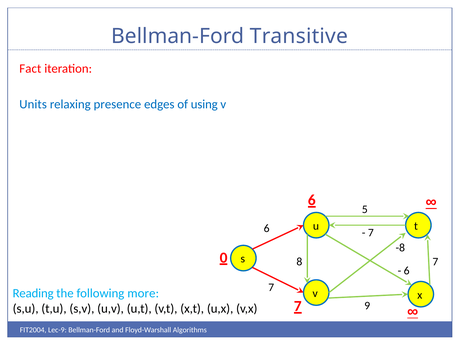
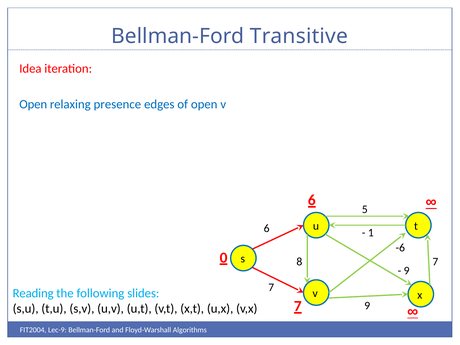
Fact: Fact -> Idea (30, 69)
Units: Units -> Open (33, 104)
of using: using -> open (204, 104)
7: 7 -> 1 (371, 233)
-8: -8 -> -6 (400, 248)
6: 6 -> 9 (407, 271)
more: more -> slides (143, 293)
